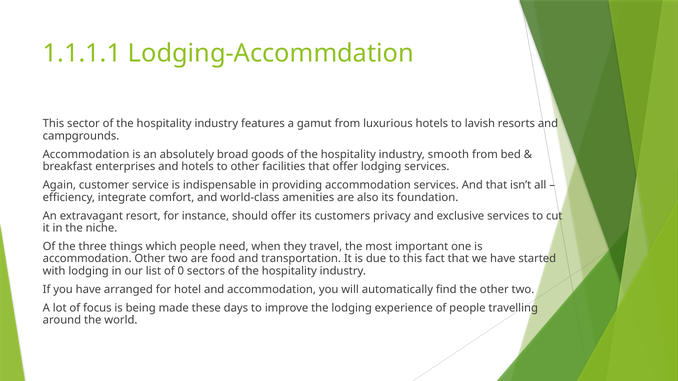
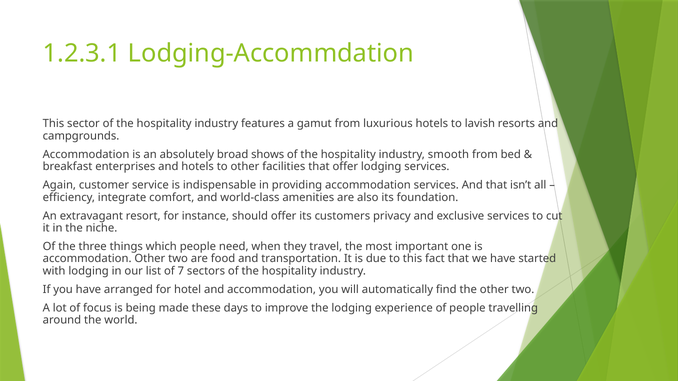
1.1.1.1: 1.1.1.1 -> 1.2.3.1 (82, 53)
goods: goods -> shows (268, 155)
0: 0 -> 7 (181, 271)
